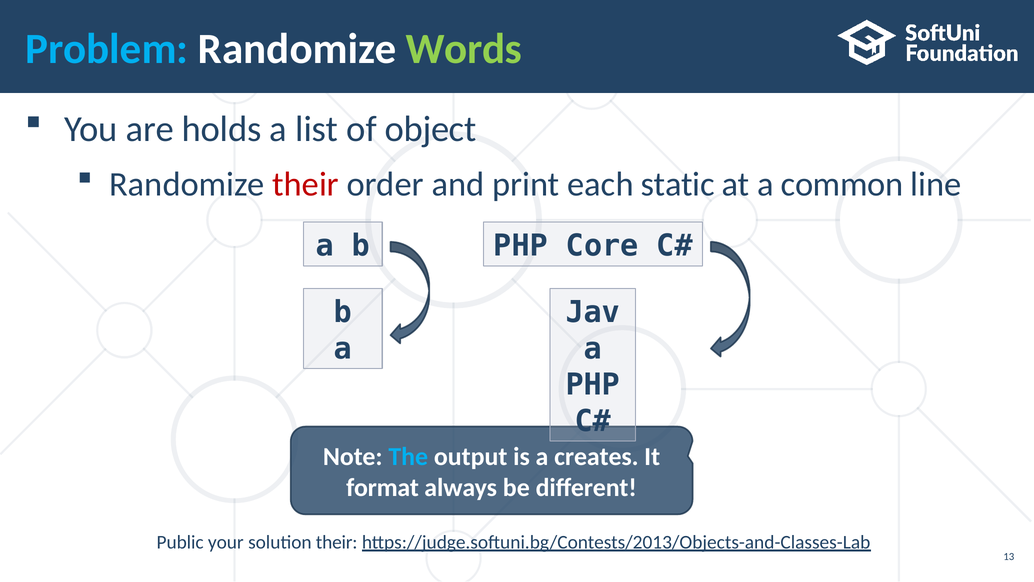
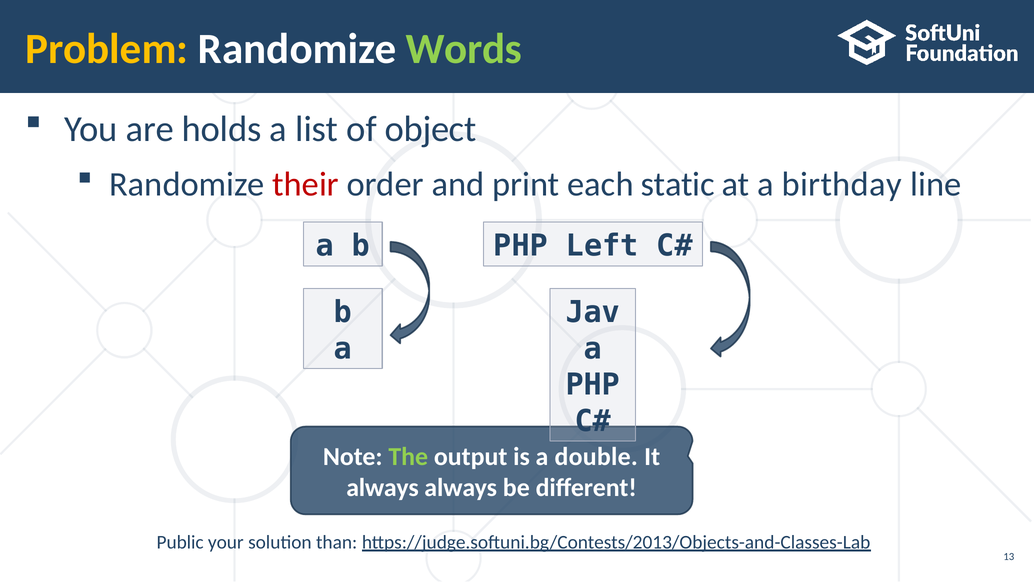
Problem colour: light blue -> yellow (107, 49)
common: common -> birthday (842, 185)
Core: Core -> Left (602, 246)
The colour: light blue -> light green (408, 457)
creates: creates -> double (596, 457)
format: format -> always (383, 488)
solution their: their -> than (337, 542)
